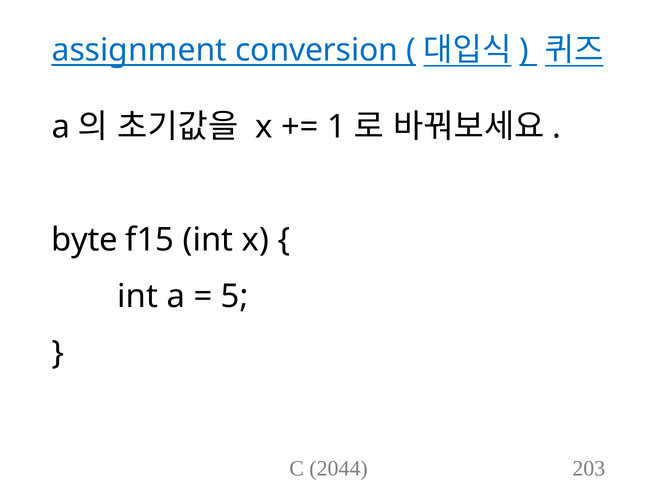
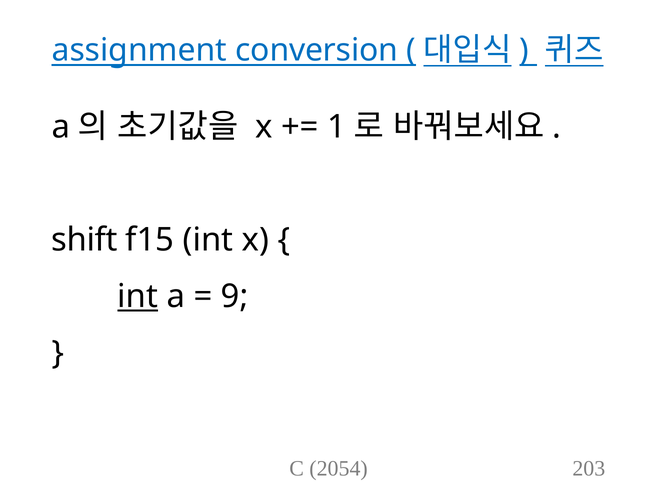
byte: byte -> shift (84, 240)
int underline: none -> present (138, 296)
5: 5 -> 9 (235, 296)
2044: 2044 -> 2054 (339, 468)
